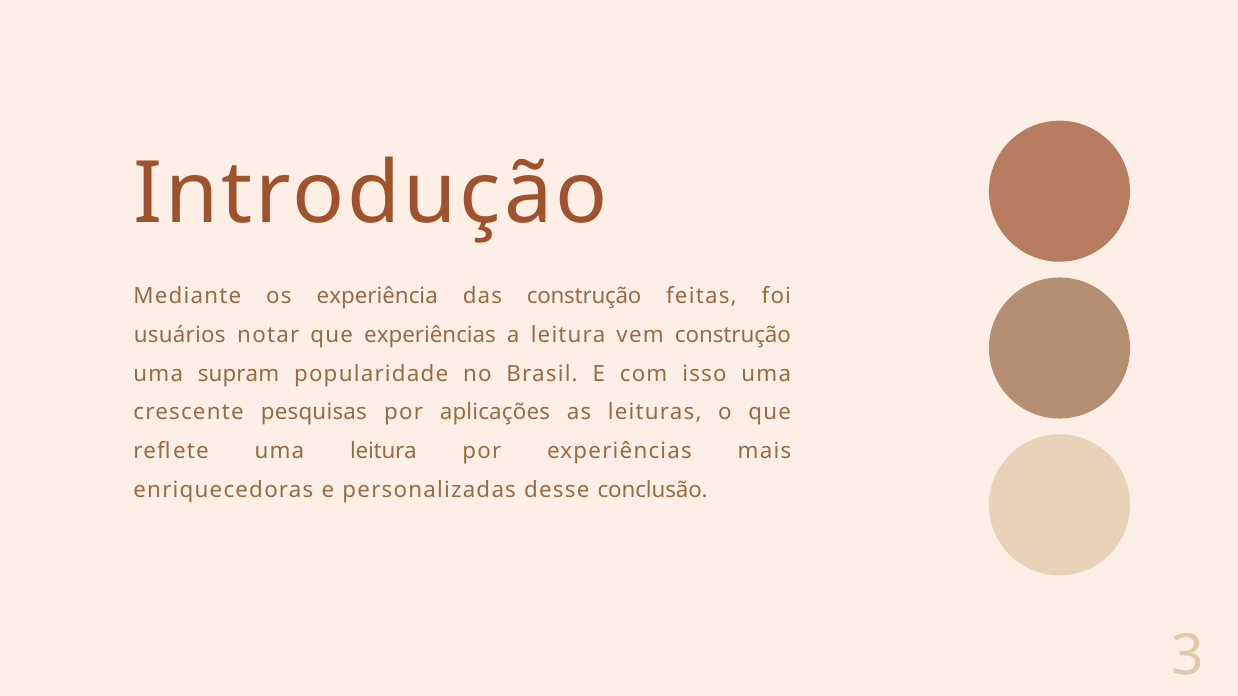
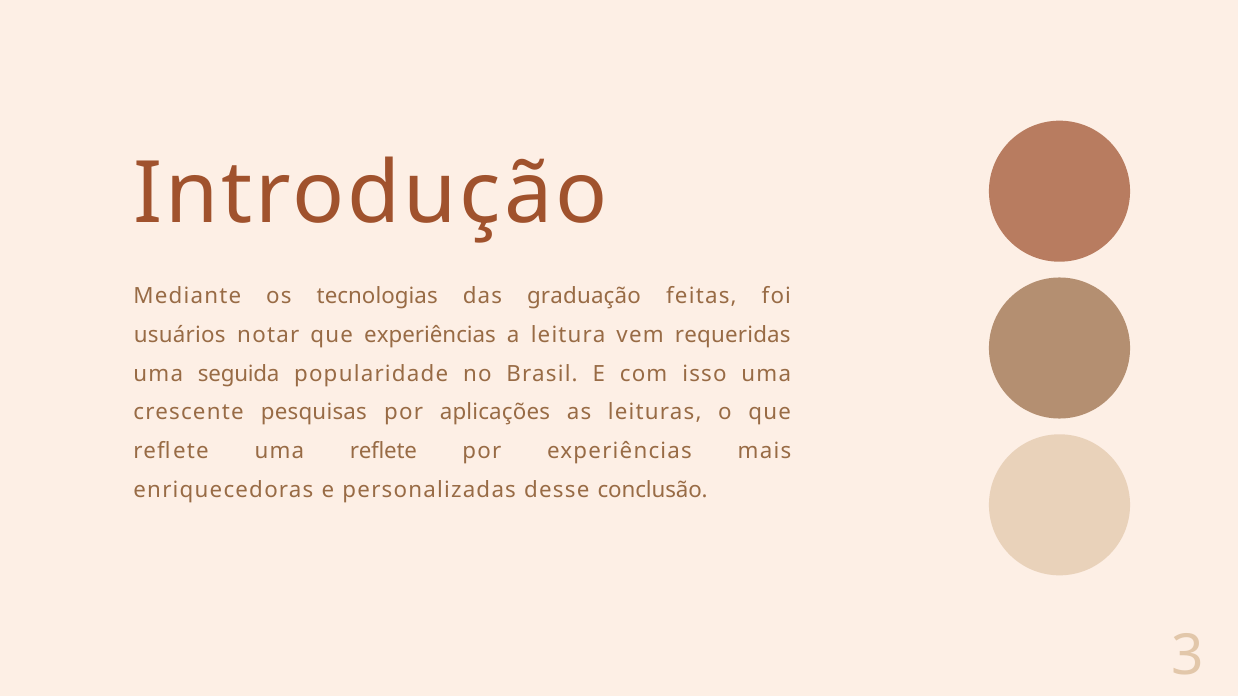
experiência: experiência -> tecnologias (377, 296)
das construção: construção -> graduação (584, 296)
vem construção: construção -> requeridas (733, 335)
supram: supram -> seguida (239, 374)
uma leitura: leitura -> reflete (383, 452)
